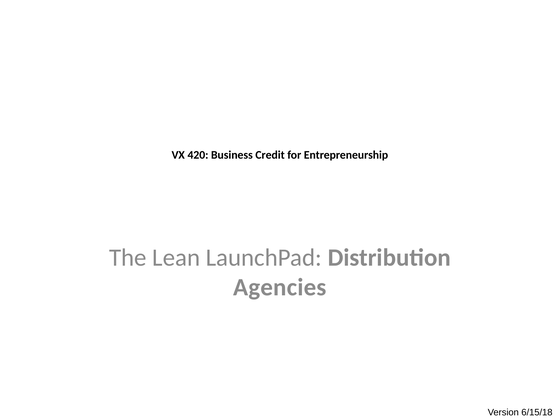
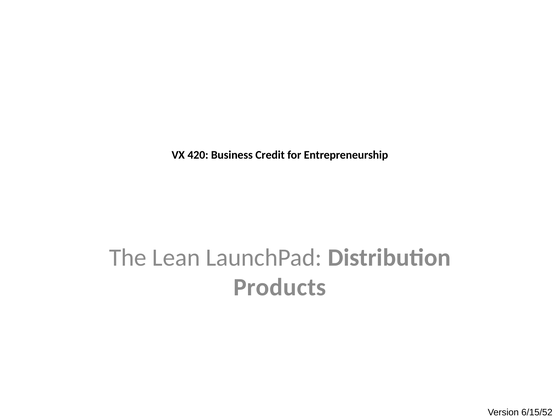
Agencies: Agencies -> Products (280, 287)
6/15/18: 6/15/18 -> 6/15/52 (537, 412)
